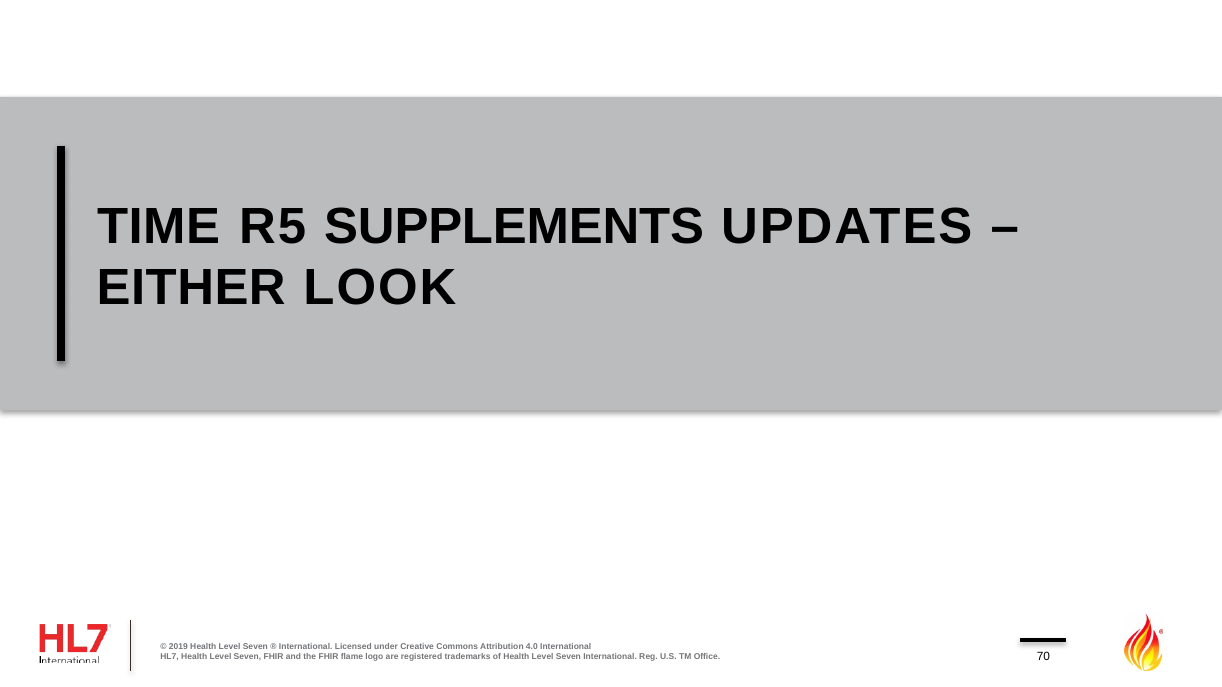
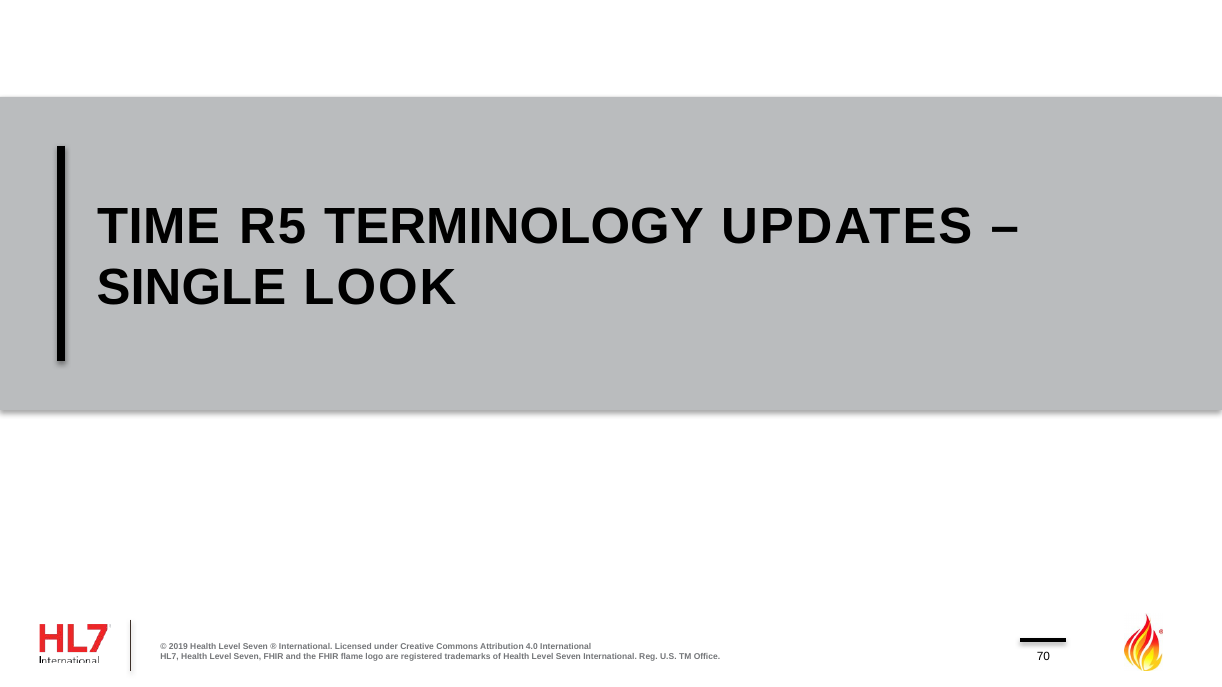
SUPPLEMENTS: SUPPLEMENTS -> TERMINOLOGY (514, 226)
EITHER: EITHER -> SINGLE (191, 288)
